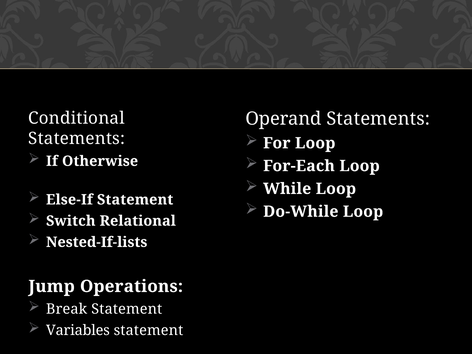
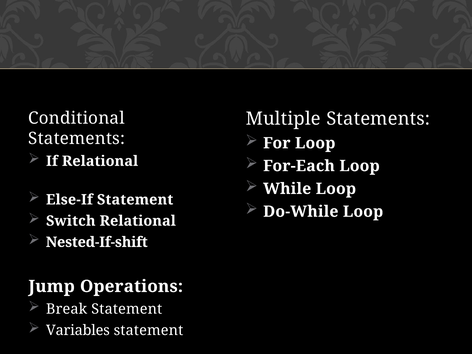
Operand: Operand -> Multiple (283, 119)
If Otherwise: Otherwise -> Relational (100, 161)
Nested-If-lists: Nested-If-lists -> Nested-If-shift (97, 242)
